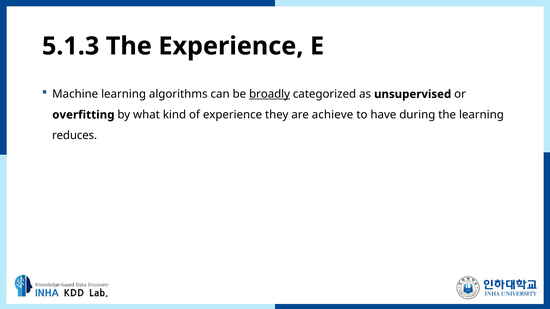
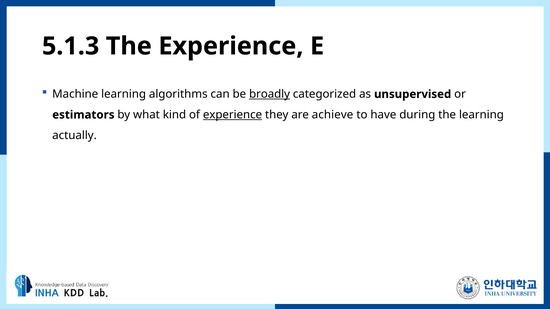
overfitting: overfitting -> estimators (83, 115)
experience underline: none -> present (233, 115)
reduces: reduces -> actually (74, 136)
